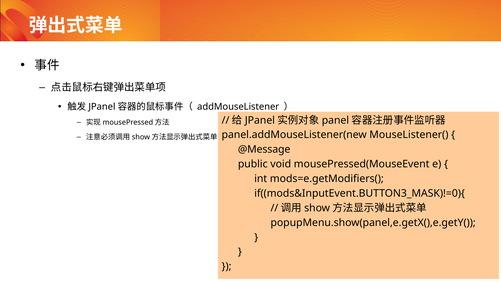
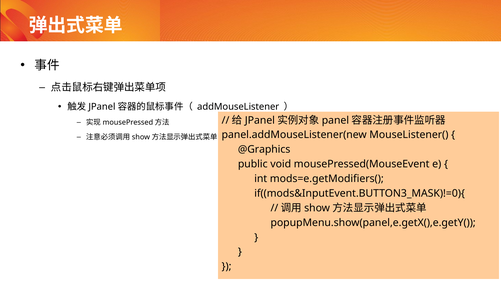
@Message: @Message -> @Graphics (264, 149)
